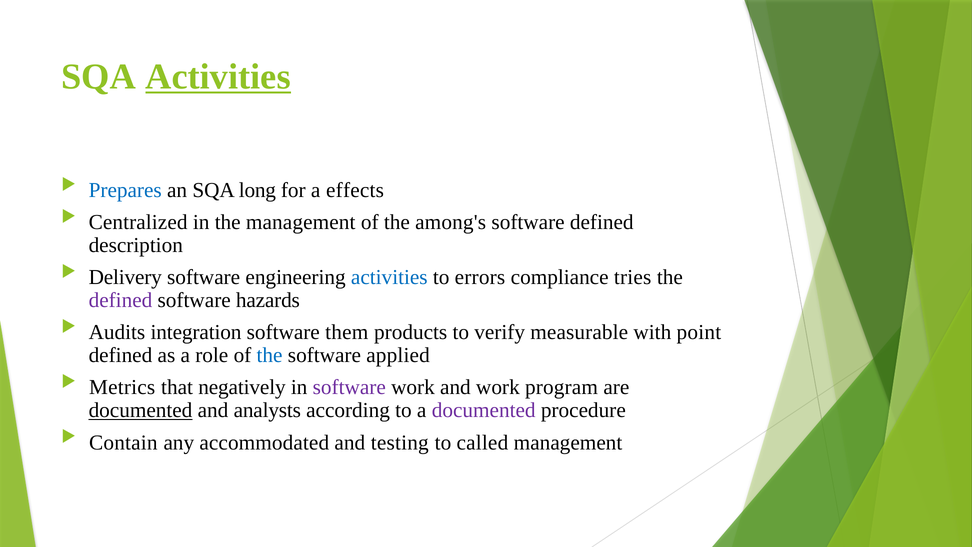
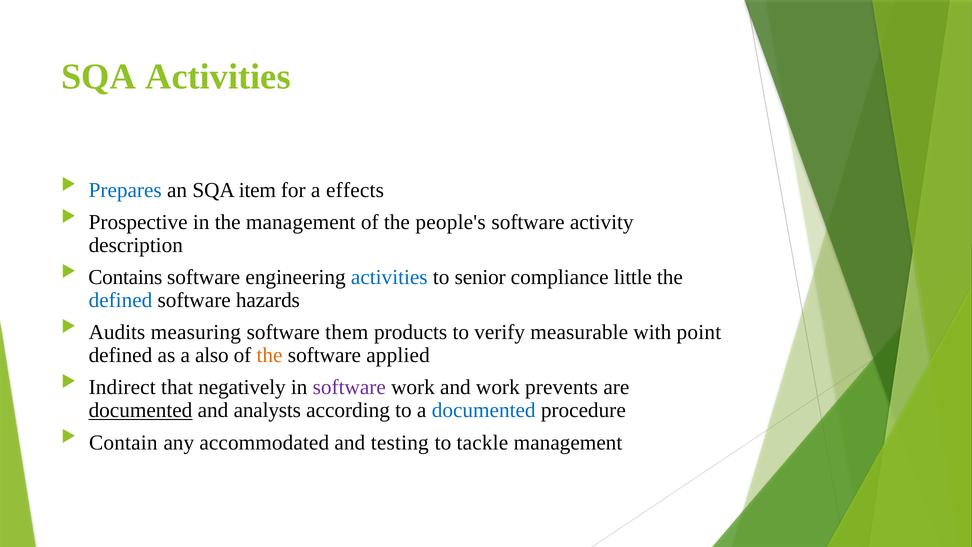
Activities underline: present -> none (218, 77)
long: long -> item (257, 190)
Centralized: Centralized -> Prospective (138, 222)
among's: among's -> people's (451, 222)
software defined: defined -> activity (602, 222)
Delivery: Delivery -> Contains (125, 277)
errors: errors -> senior (480, 277)
tries: tries -> little (633, 277)
defined colour: purple -> blue (120, 300)
integration: integration -> measuring (196, 332)
role: role -> also (212, 355)
the colour: blue -> orange (270, 355)
Metrics: Metrics -> Indirect (122, 387)
program: program -> prevents (561, 387)
documented colour: purple -> blue (484, 410)
called: called -> tackle (482, 442)
